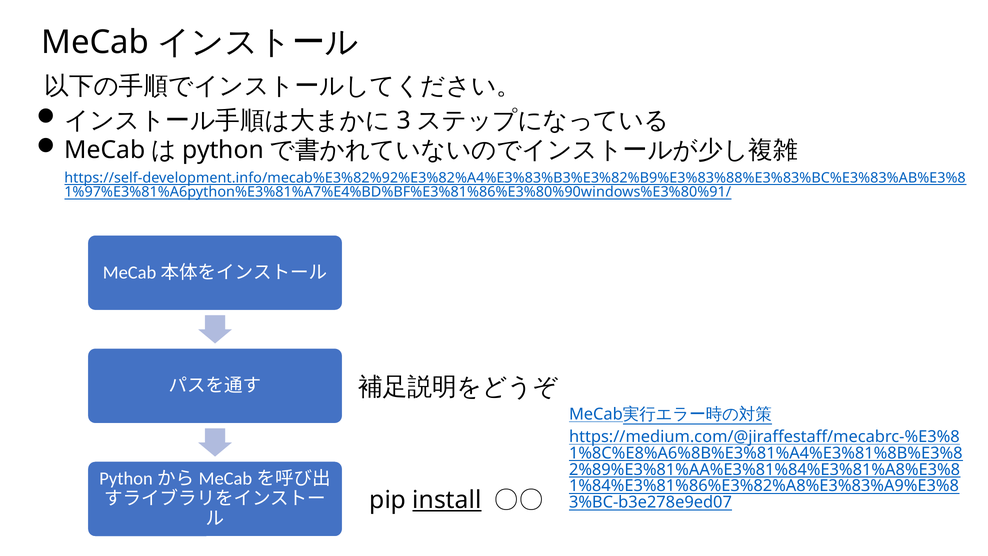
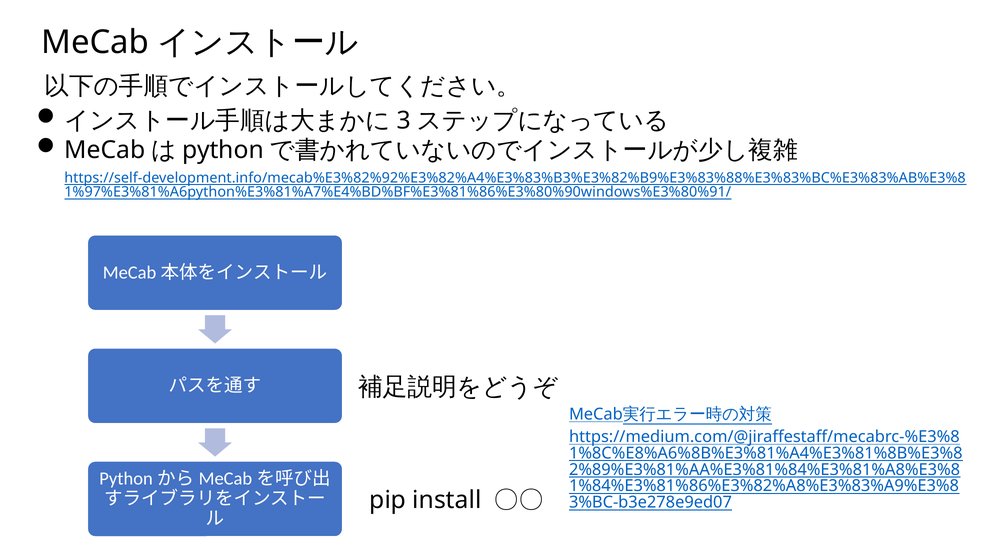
install underline: present -> none (447, 500)
